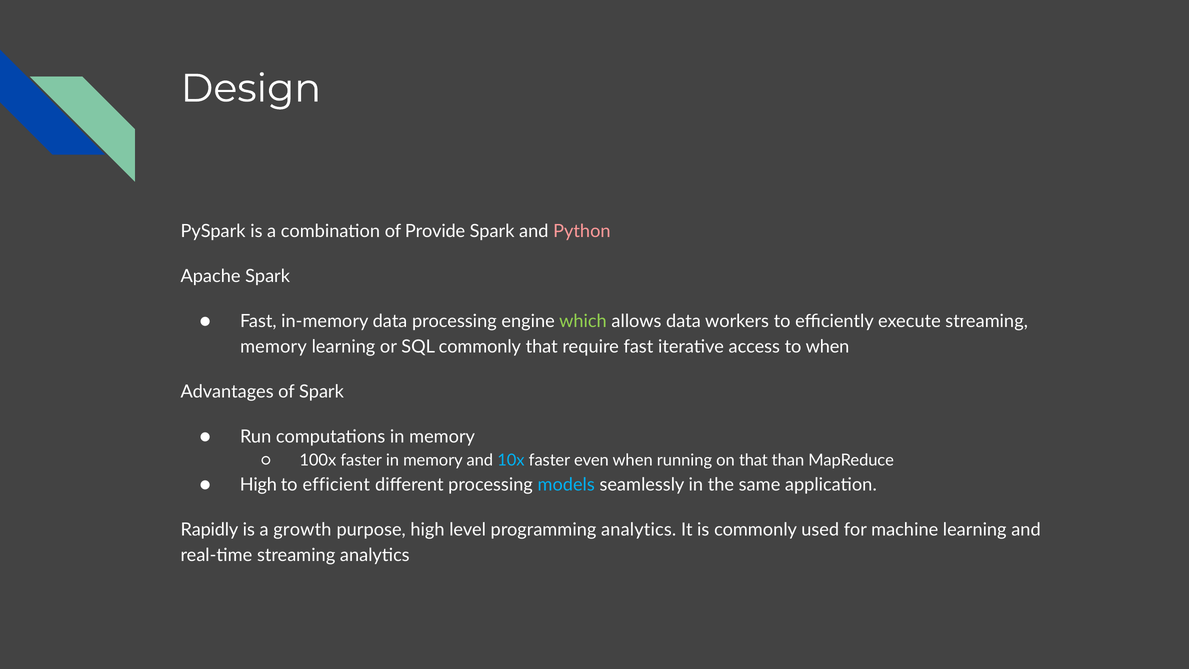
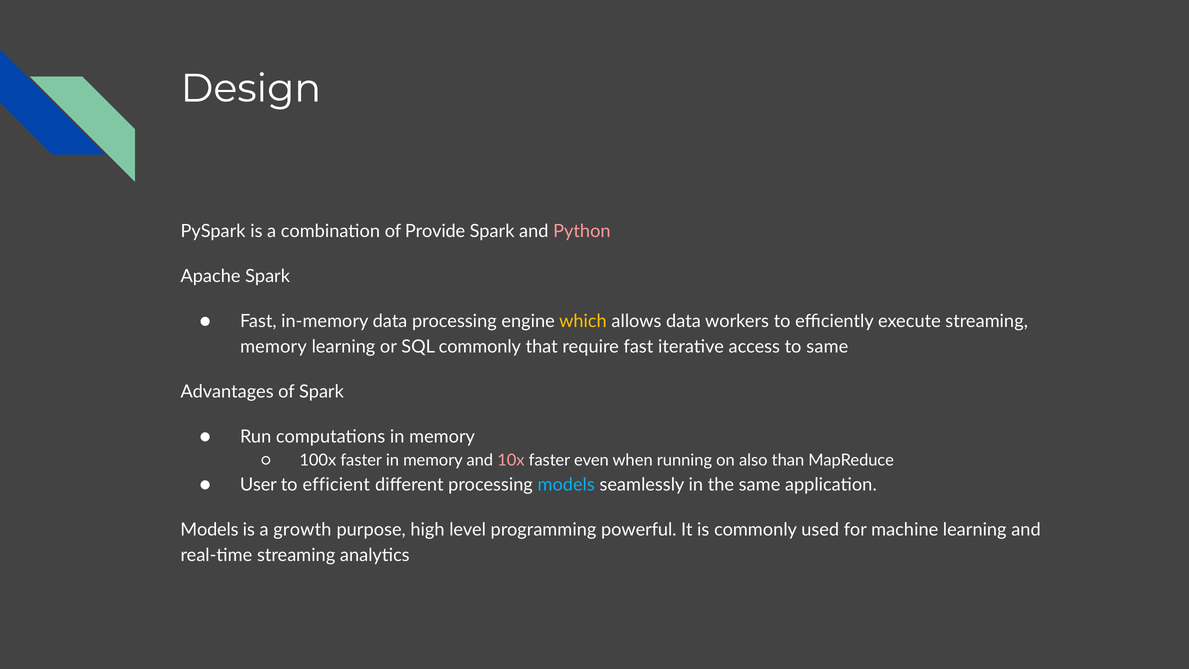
which colour: light green -> yellow (583, 321)
to when: when -> same (827, 346)
10x colour: light blue -> pink (511, 460)
on that: that -> also (753, 460)
High: High -> User (258, 485)
Rapidly: Rapidly -> Models (209, 530)
programming analytics: analytics -> powerful (639, 530)
